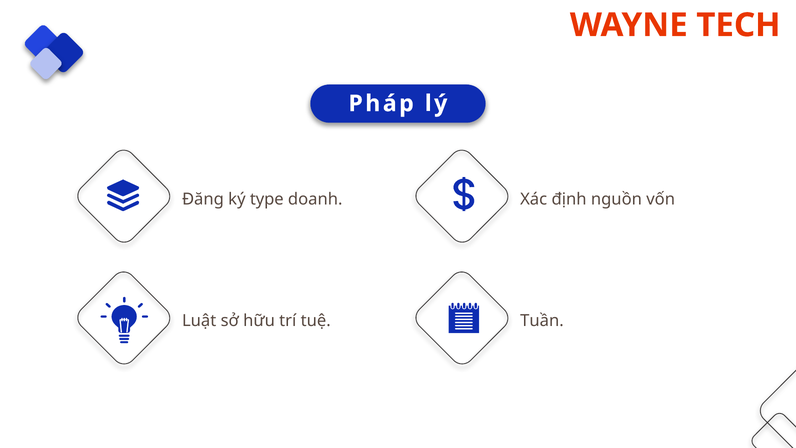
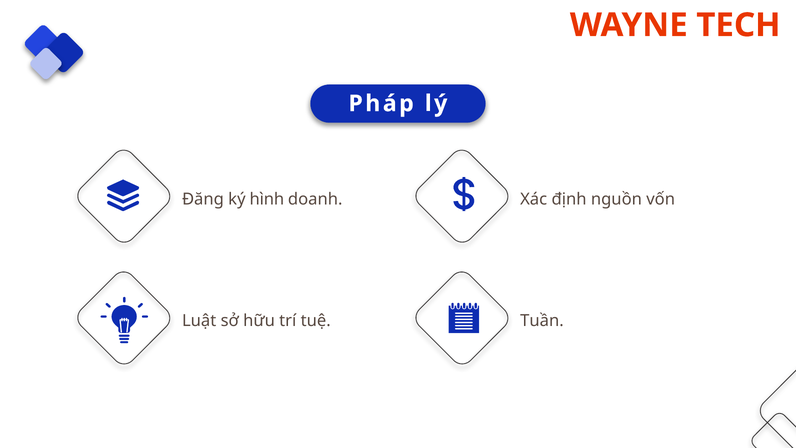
type: type -> hình (267, 199)
